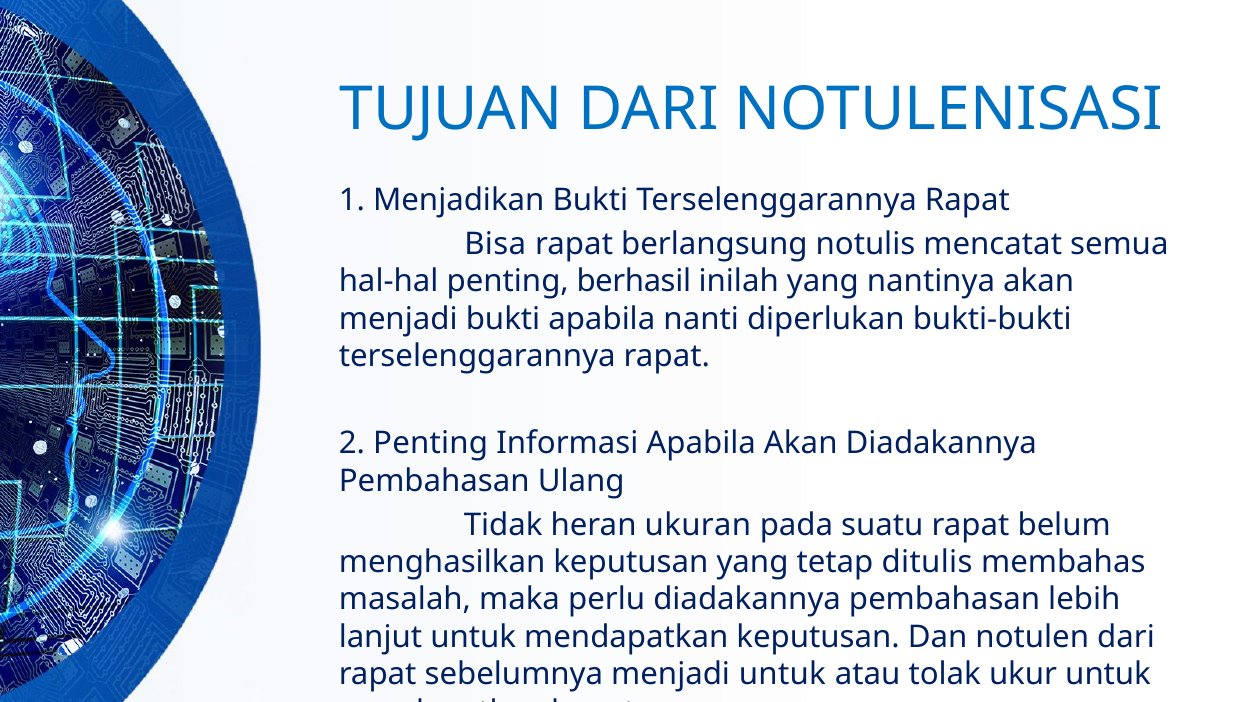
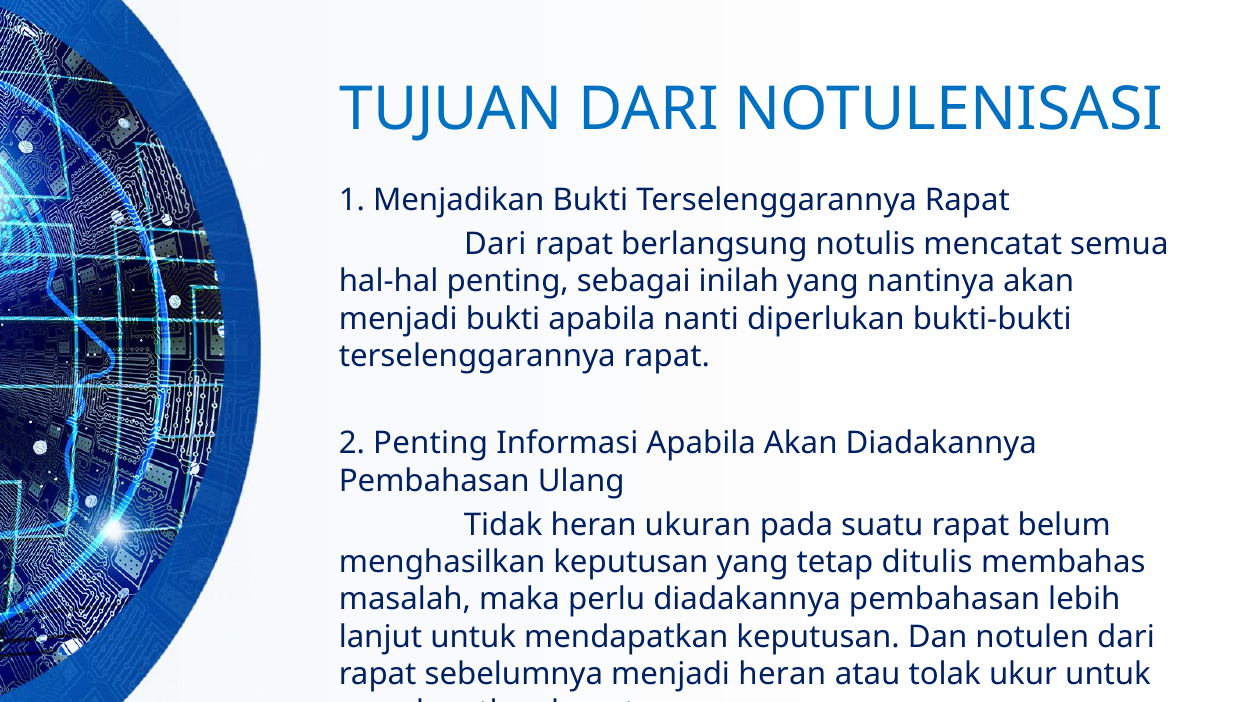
Bisa: Bisa -> Dari (495, 244)
bеrhаѕіl: bеrhаѕіl -> sebagai (634, 282)
menjadi untuk: untuk -> heran (782, 675)
